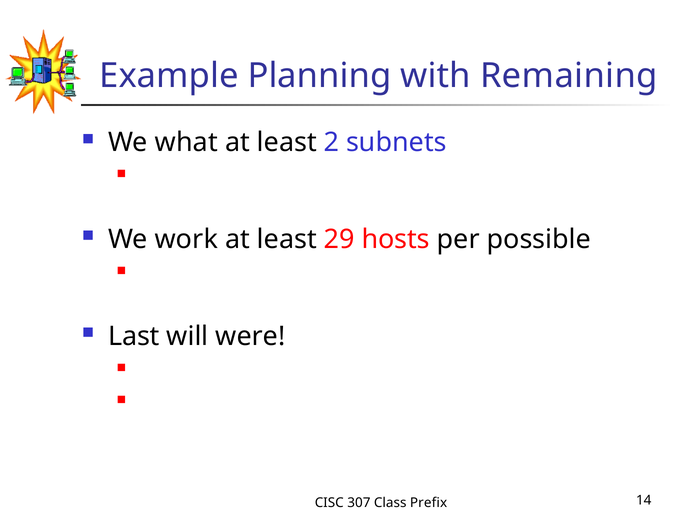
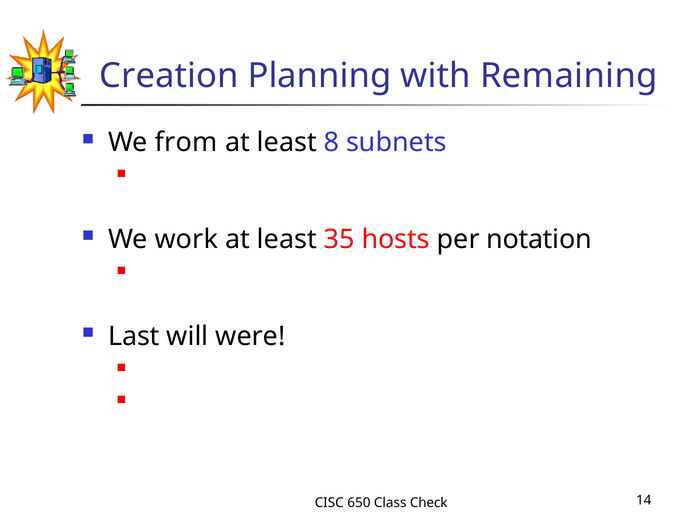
Example: Example -> Creation (169, 76)
what: what -> from (186, 143)
2: 2 -> 8 (331, 143)
29: 29 -> 35 (339, 240)
possible: possible -> notation (539, 240)
307: 307 -> 650 (359, 503)
Prefix: Prefix -> Check (429, 503)
